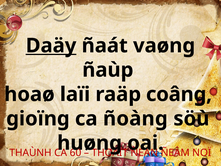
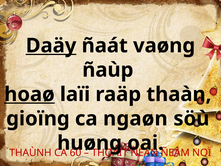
hoaø underline: none -> present (29, 94)
coâng: coâng -> thaàn (179, 94)
ñoàng: ñoàng -> ngaøn (135, 119)
